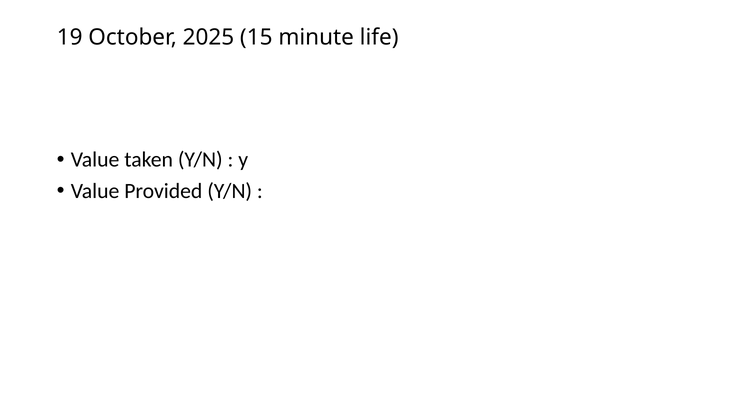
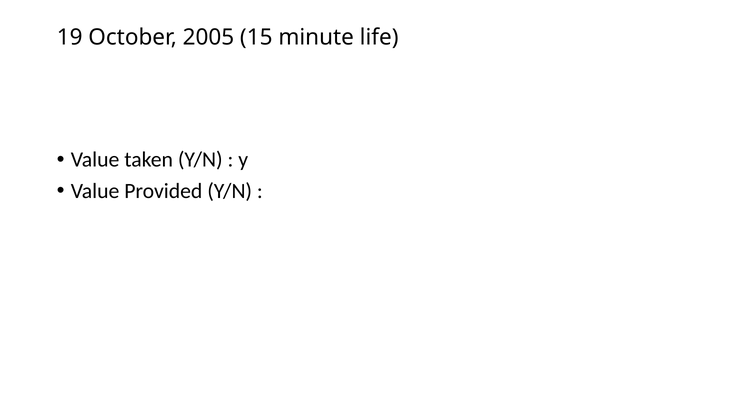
2025: 2025 -> 2005 (208, 37)
